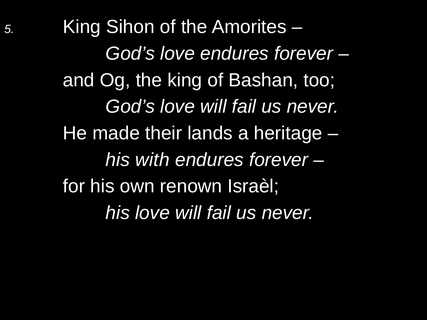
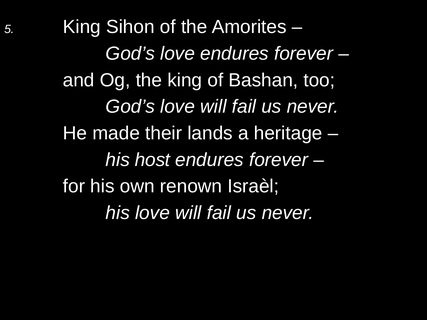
with: with -> host (153, 160)
